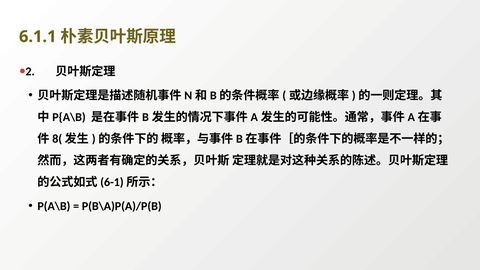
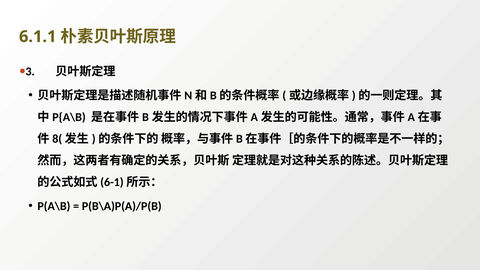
2: 2 -> 3 (30, 72)
